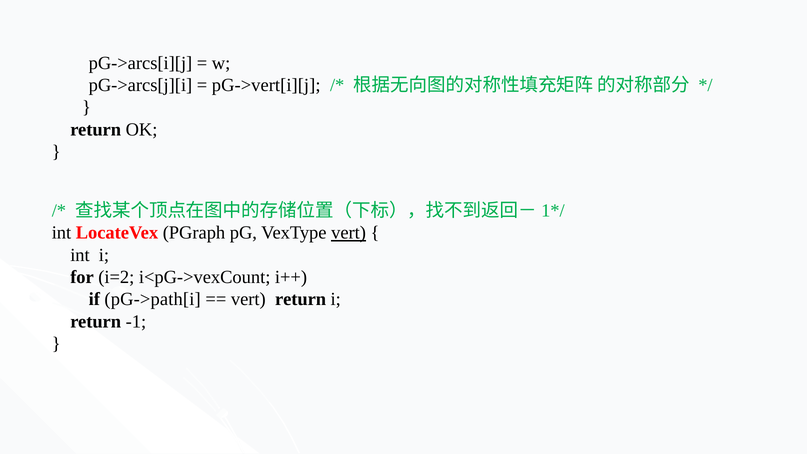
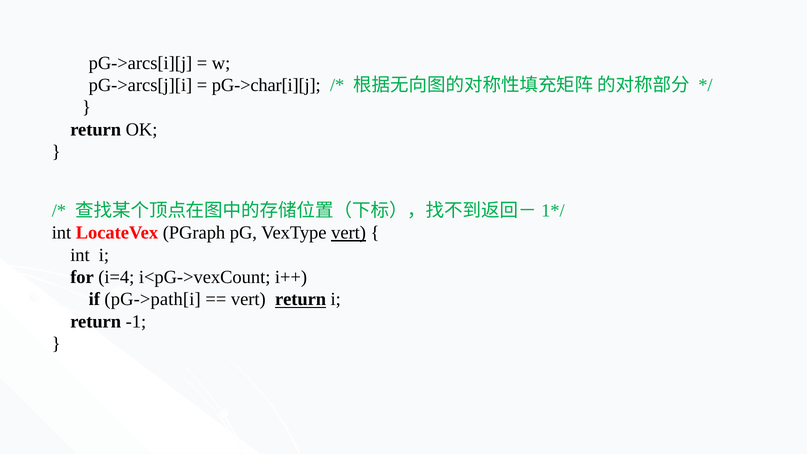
pG->vert[i][j: pG->vert[i][j -> pG->char[i][j (266, 85)
i=2: i=2 -> i=4 (116, 277)
return underline: none -> present (301, 299)
